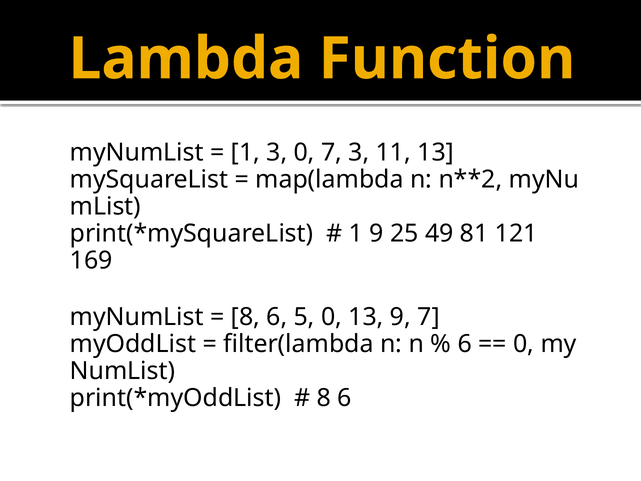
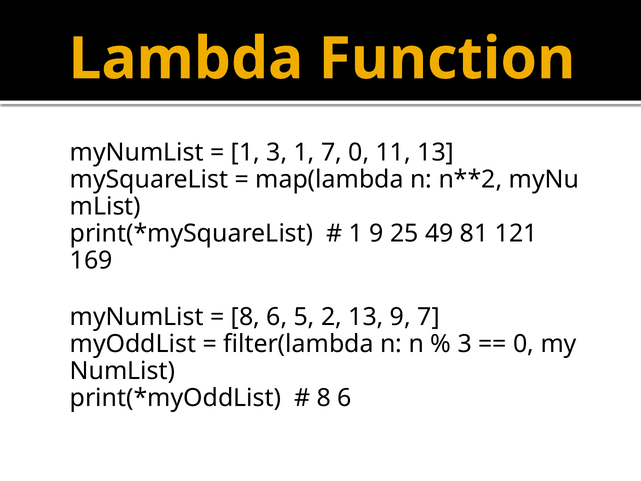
3 0: 0 -> 1 (304, 153)
7 3: 3 -> 0 (359, 153)
5 0: 0 -> 2 (331, 317)
6: 6 -> 3 (465, 344)
